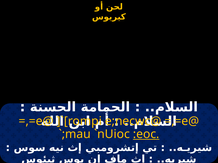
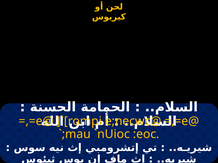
:eoc underline: present -> none (146, 135)
